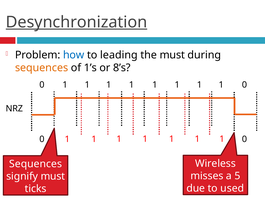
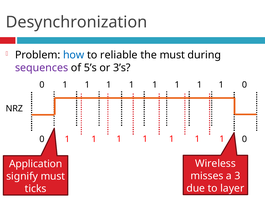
Desynchronization underline: present -> none (77, 22)
leading: leading -> reliable (119, 55)
sequences colour: orange -> purple (42, 68)
1’s: 1’s -> 5’s (90, 68)
8’s: 8’s -> 3’s (122, 68)
Sequences: Sequences -> Application (36, 164)
5: 5 -> 3 (237, 176)
used: used -> layer (232, 188)
